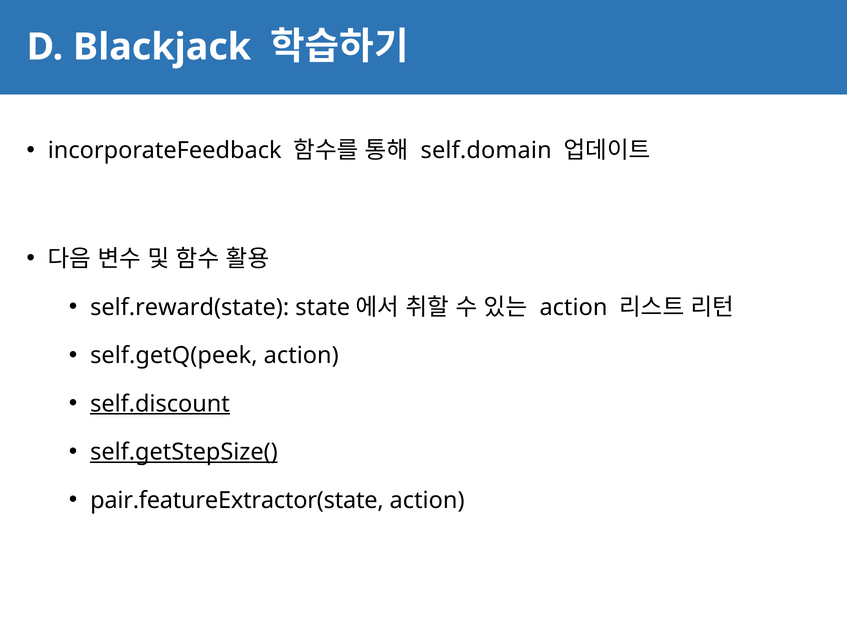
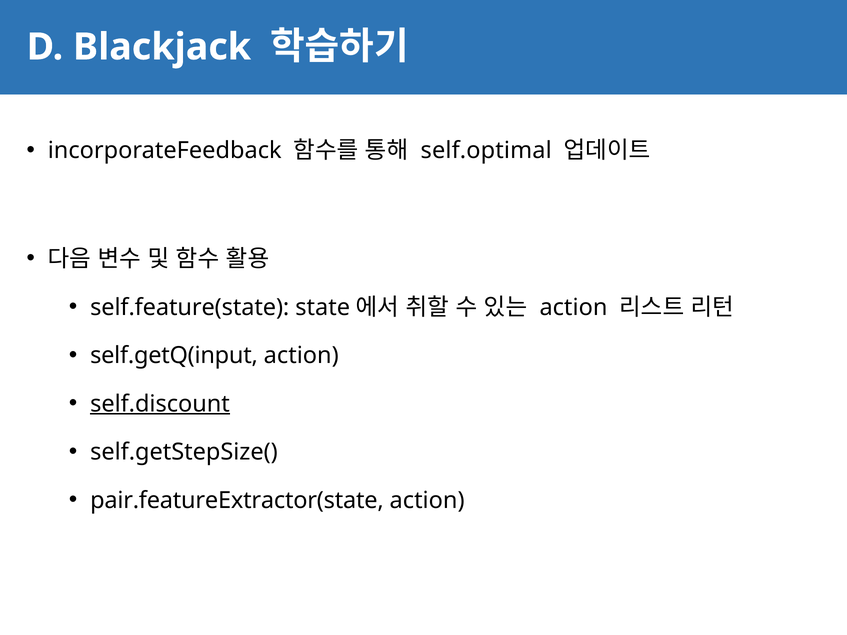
self.domain: self.domain -> self.optimal (486, 151)
self.reward(state: self.reward(state -> self.feature(state (190, 307)
self.getQ(peek: self.getQ(peek -> self.getQ(input (174, 356)
self.getStepSize( underline: present -> none (184, 452)
